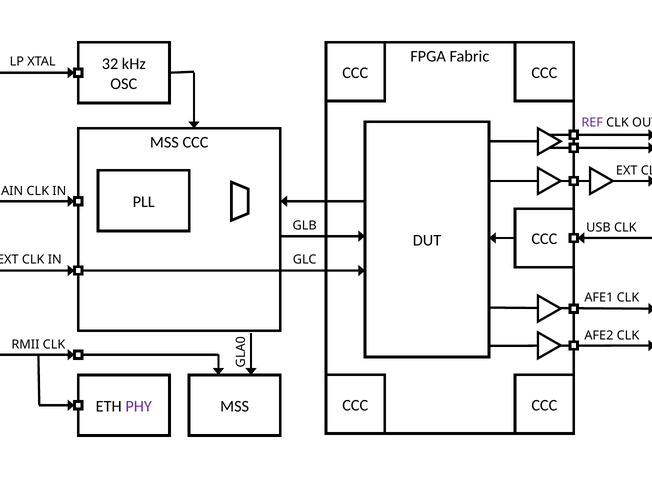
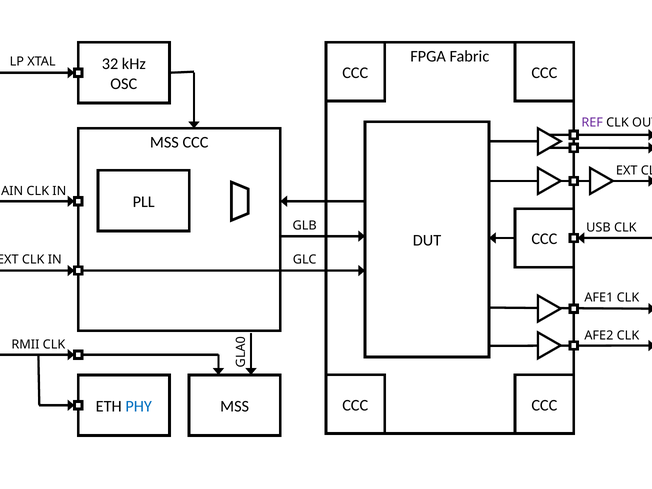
PHY colour: purple -> blue (139, 406)
